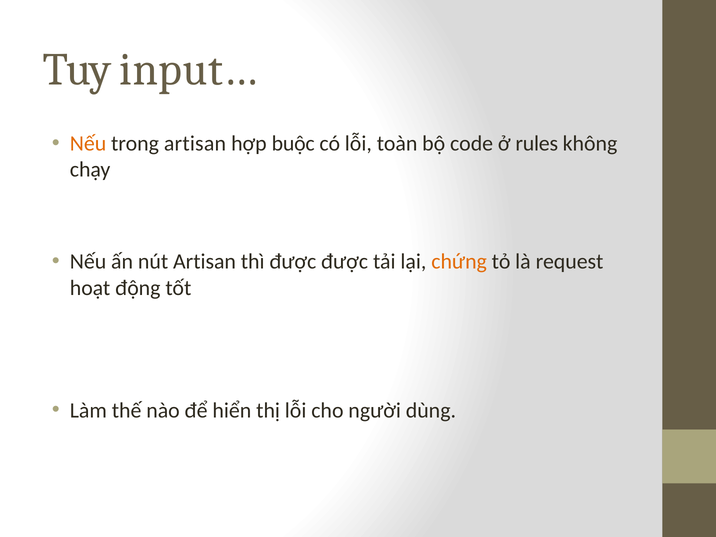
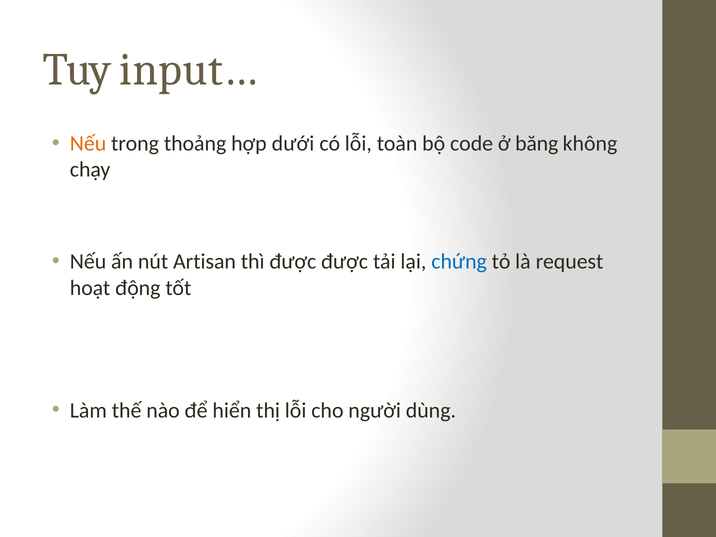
trong artisan: artisan -> thoảng (195, 144)
buộc: buộc -> dưới (293, 144)
rules: rules -> băng (537, 144)
chứng colour: orange -> blue (459, 262)
